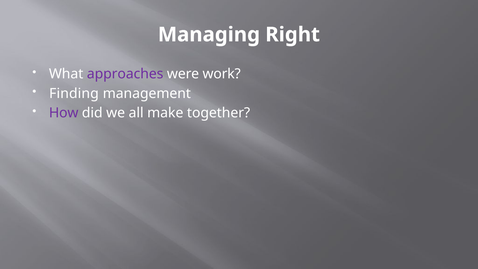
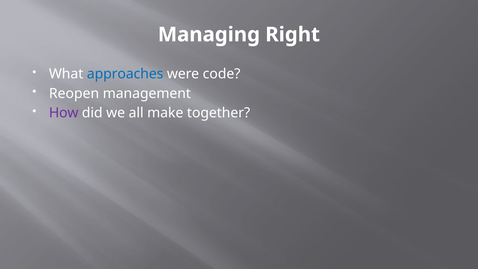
approaches colour: purple -> blue (125, 74)
work: work -> code (222, 74)
Finding: Finding -> Reopen (74, 93)
